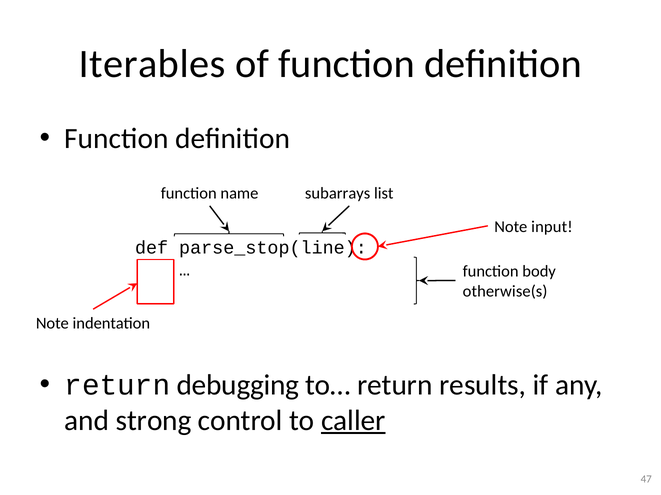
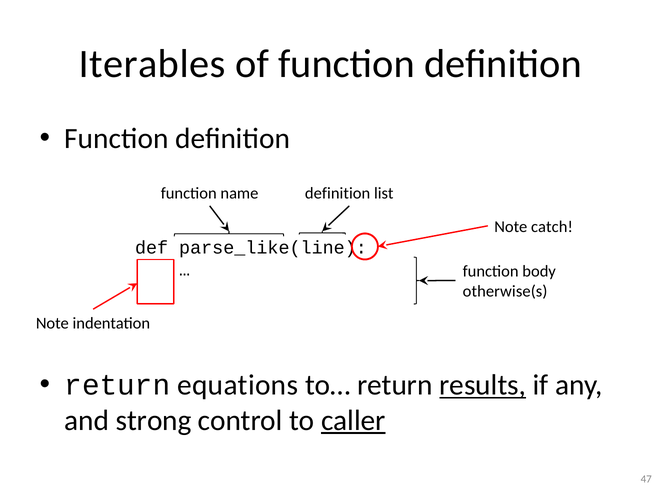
name subarrays: subarrays -> definition (338, 194)
input: input -> catch (552, 227)
parse_stop(line: parse_stop(line -> parse_like(line (273, 248)
debugging: debugging -> equations (238, 386)
results underline: none -> present (483, 386)
